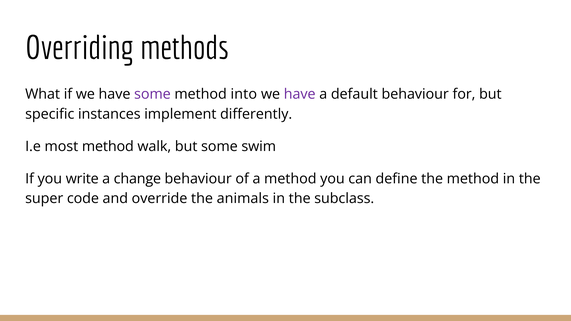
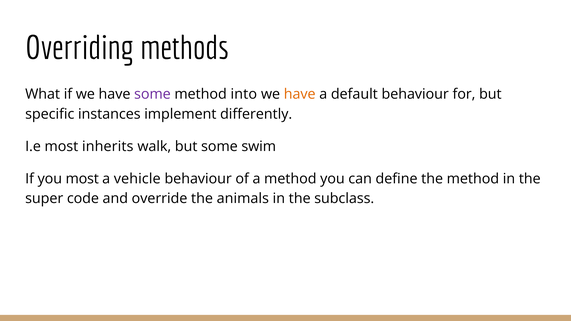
have colour: purple -> orange (300, 94)
most method: method -> inherits (108, 146)
you write: write -> most (82, 179)
change: change -> vehicle (137, 179)
